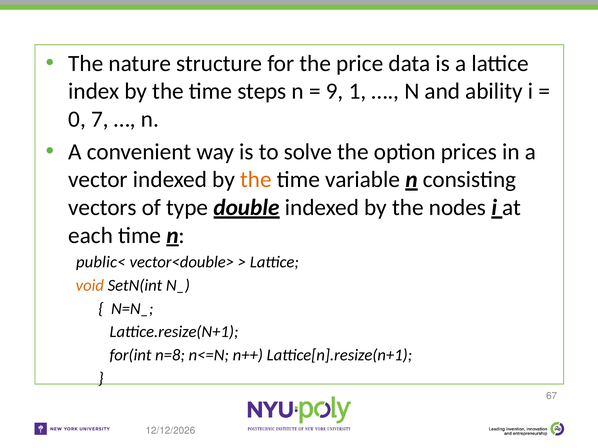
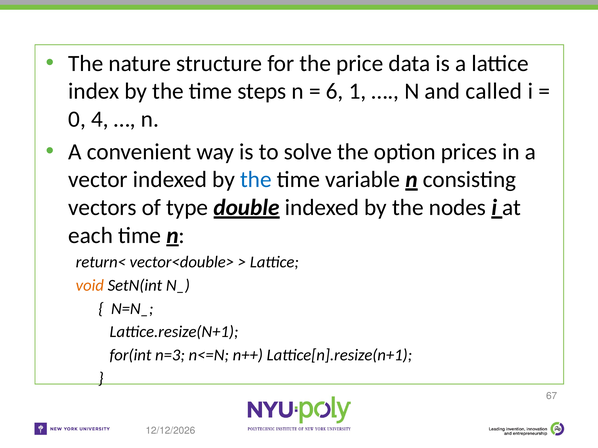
9: 9 -> 6 (335, 91)
ability: ability -> called (494, 91)
7: 7 -> 4 (100, 119)
the colour: orange -> blue (256, 180)
public<: public< -> return< (101, 262)
n=8: n=8 -> n=3 (170, 355)
